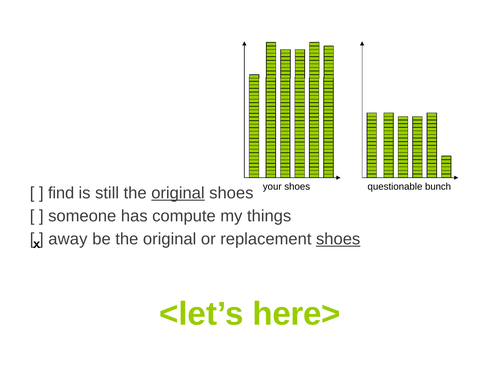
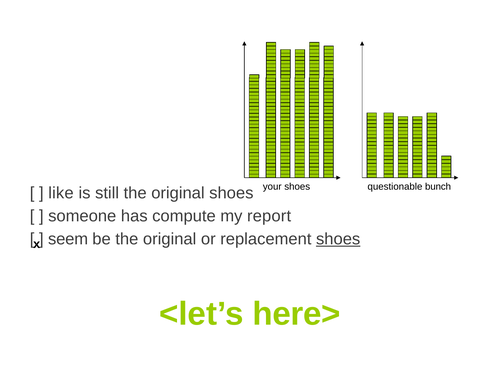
find: find -> like (61, 193)
original underline: present -> none (178, 193)
things: things -> report (269, 216)
away: away -> seem (68, 240)
